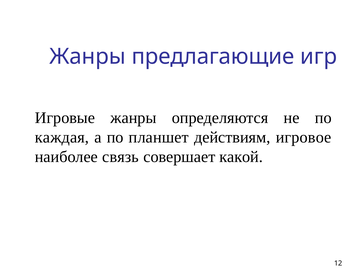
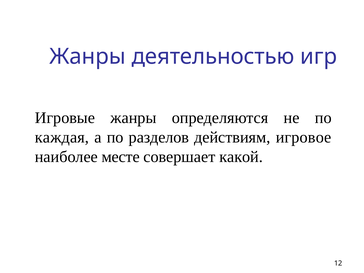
предлагающие: предлагающие -> деятельностью (213, 56)
планшет: планшет -> разделов (159, 137)
связь: связь -> месте (121, 157)
